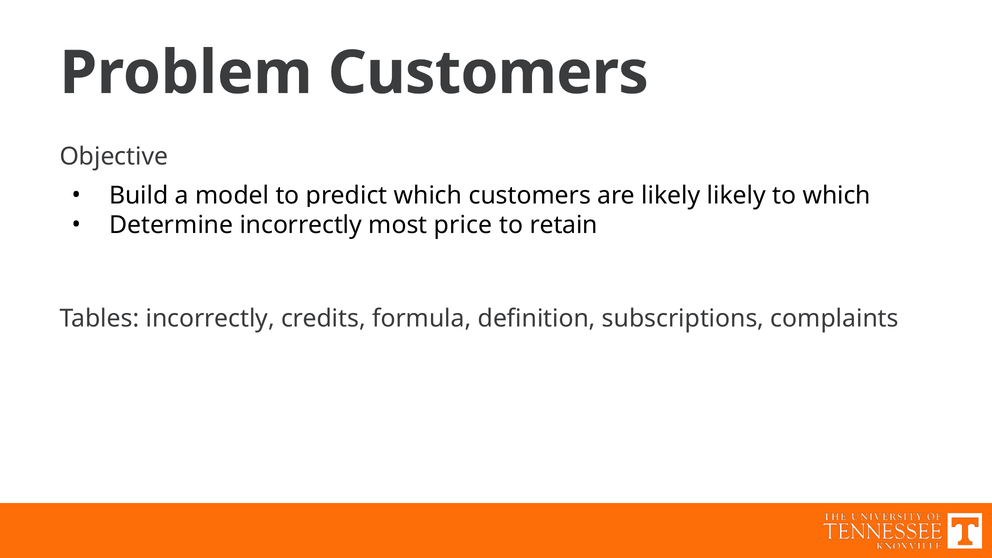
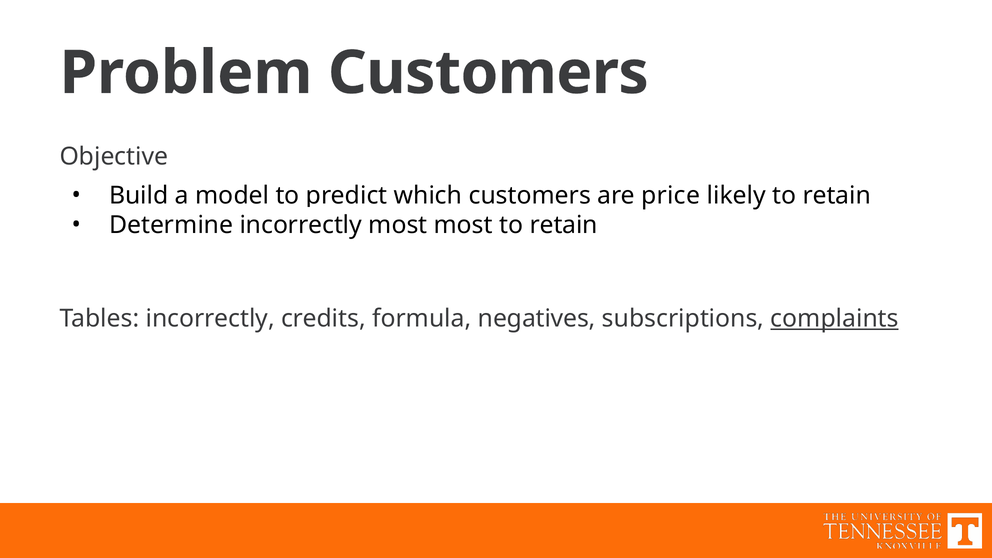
are likely: likely -> price (671, 195)
likely to which: which -> retain (837, 195)
most price: price -> most (463, 225)
definition: definition -> negatives (537, 319)
complaints underline: none -> present (835, 319)
